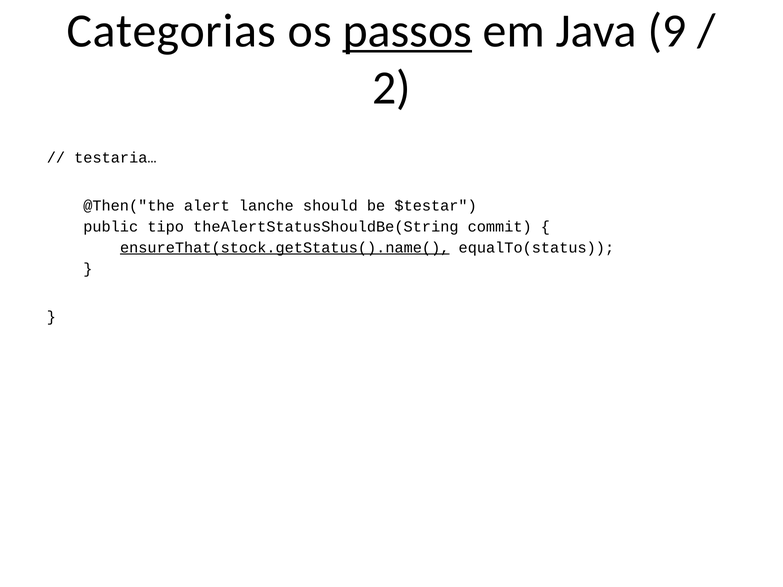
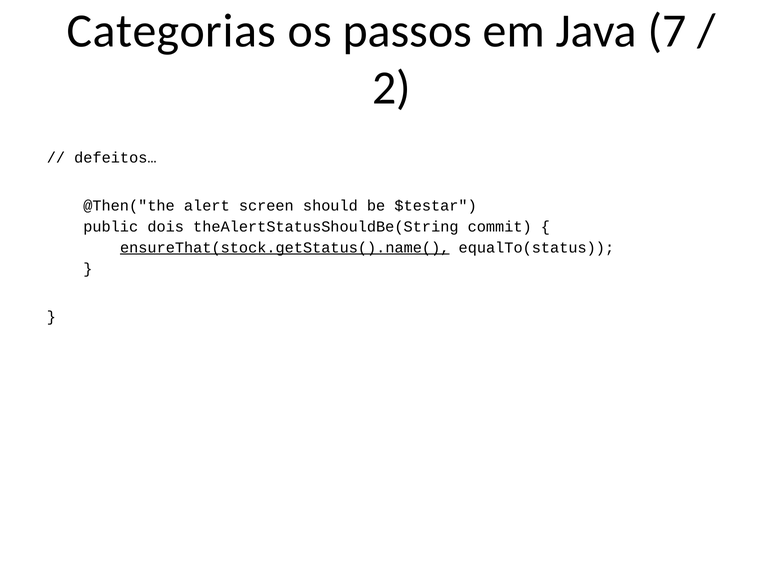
passos underline: present -> none (407, 31)
9: 9 -> 7 (667, 31)
testaria…: testaria… -> defeitos… (115, 158)
lanche: lanche -> screen (266, 206)
tipo: tipo -> dois (166, 227)
